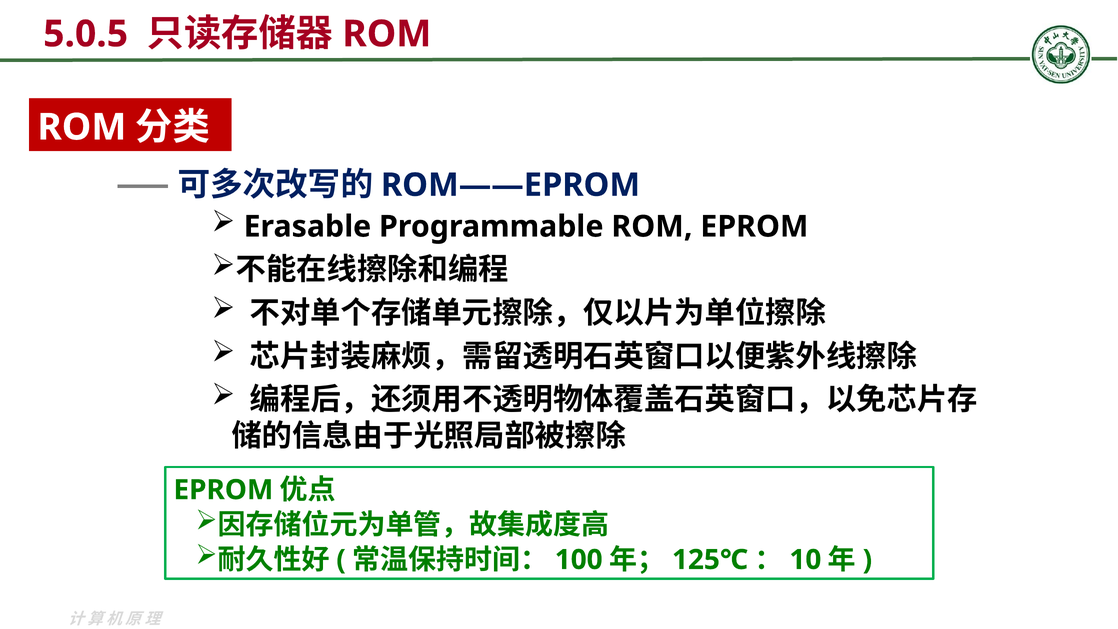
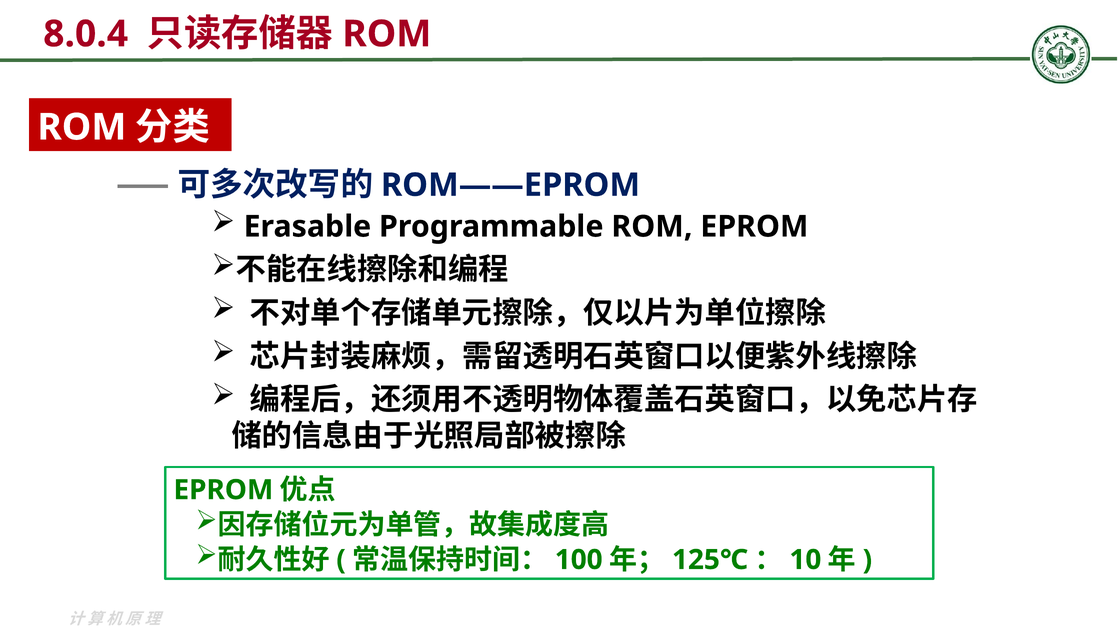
5.0.5: 5.0.5 -> 8.0.4 (86, 34)
